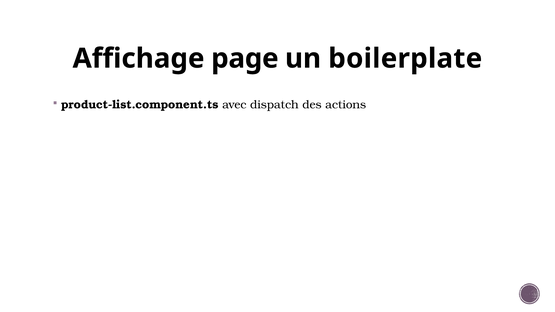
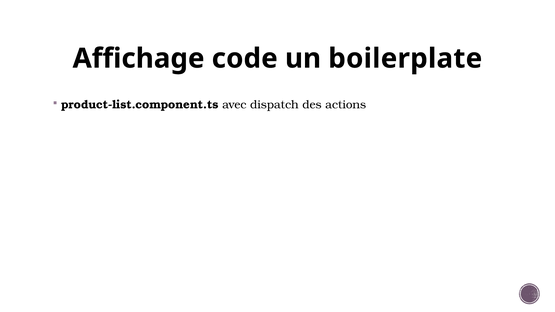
page: page -> code (245, 59)
